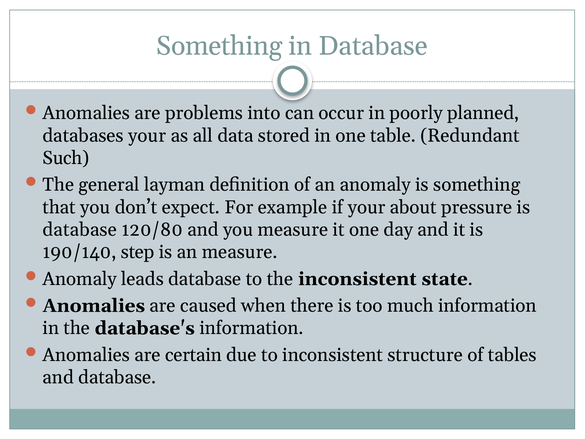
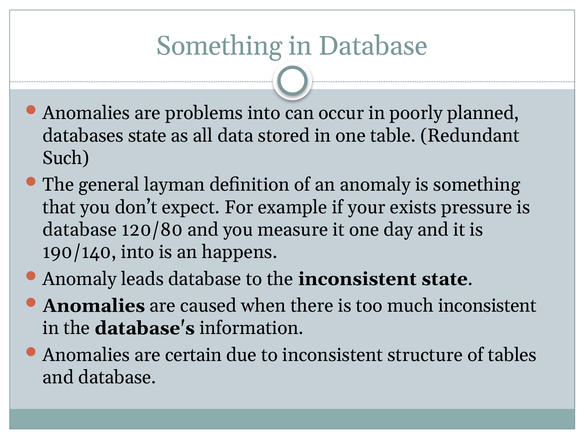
databases your: your -> state (147, 136)
about: about -> exists (413, 207)
190/140 step: step -> into (138, 252)
an measure: measure -> happens (240, 252)
much information: information -> inconsistent (487, 306)
